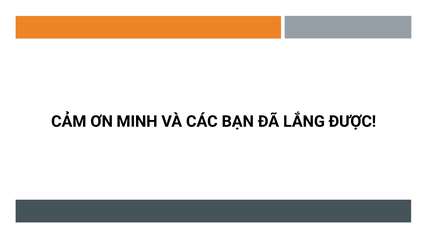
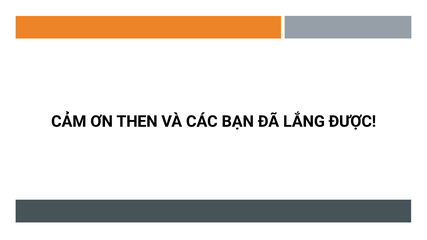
MINH: MINH -> THEN (137, 122)
